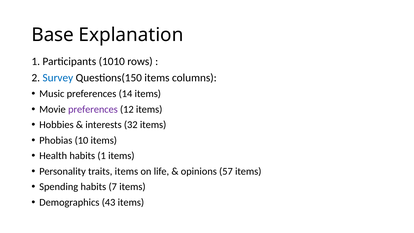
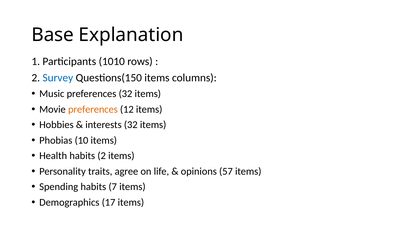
preferences 14: 14 -> 32 (125, 94)
preferences colour: purple -> orange (93, 109)
habits 1: 1 -> 2 (102, 156)
traits items: items -> agree (126, 171)
43: 43 -> 17 (109, 202)
